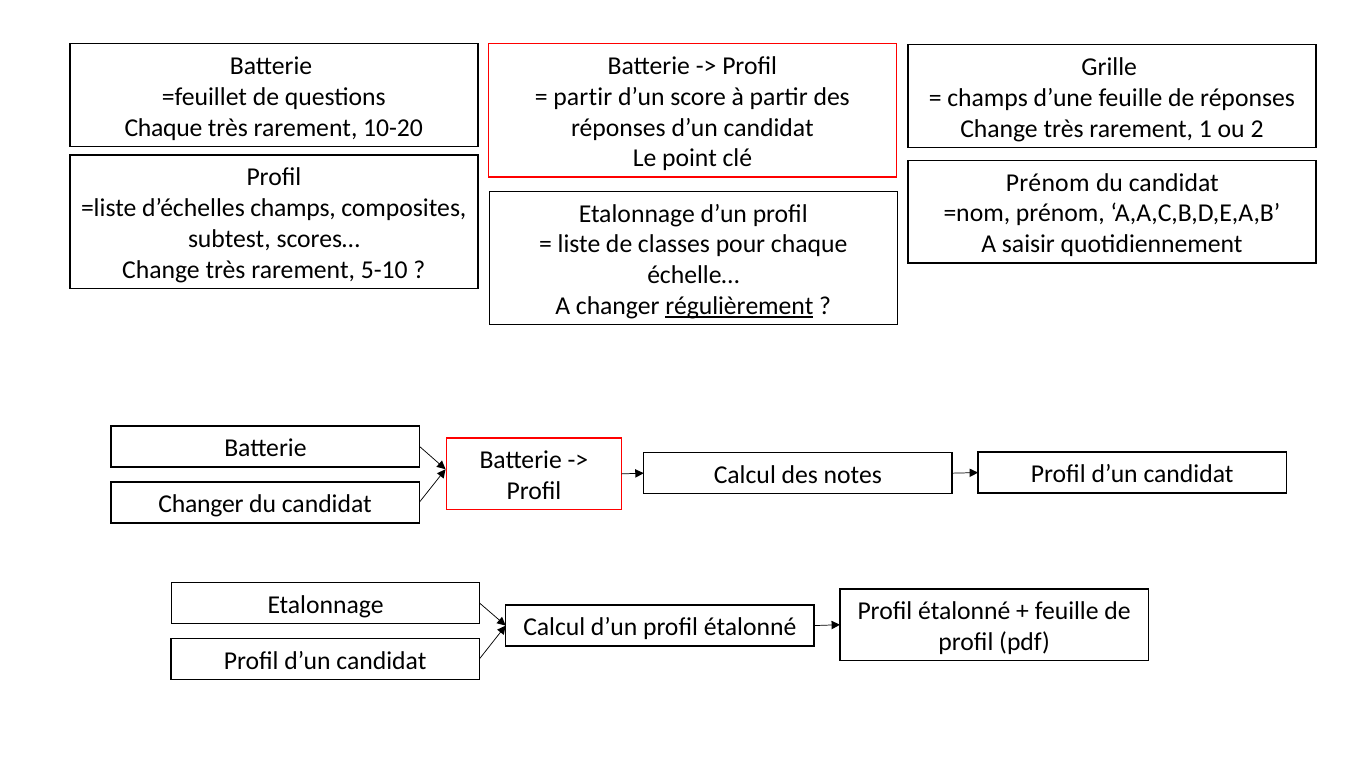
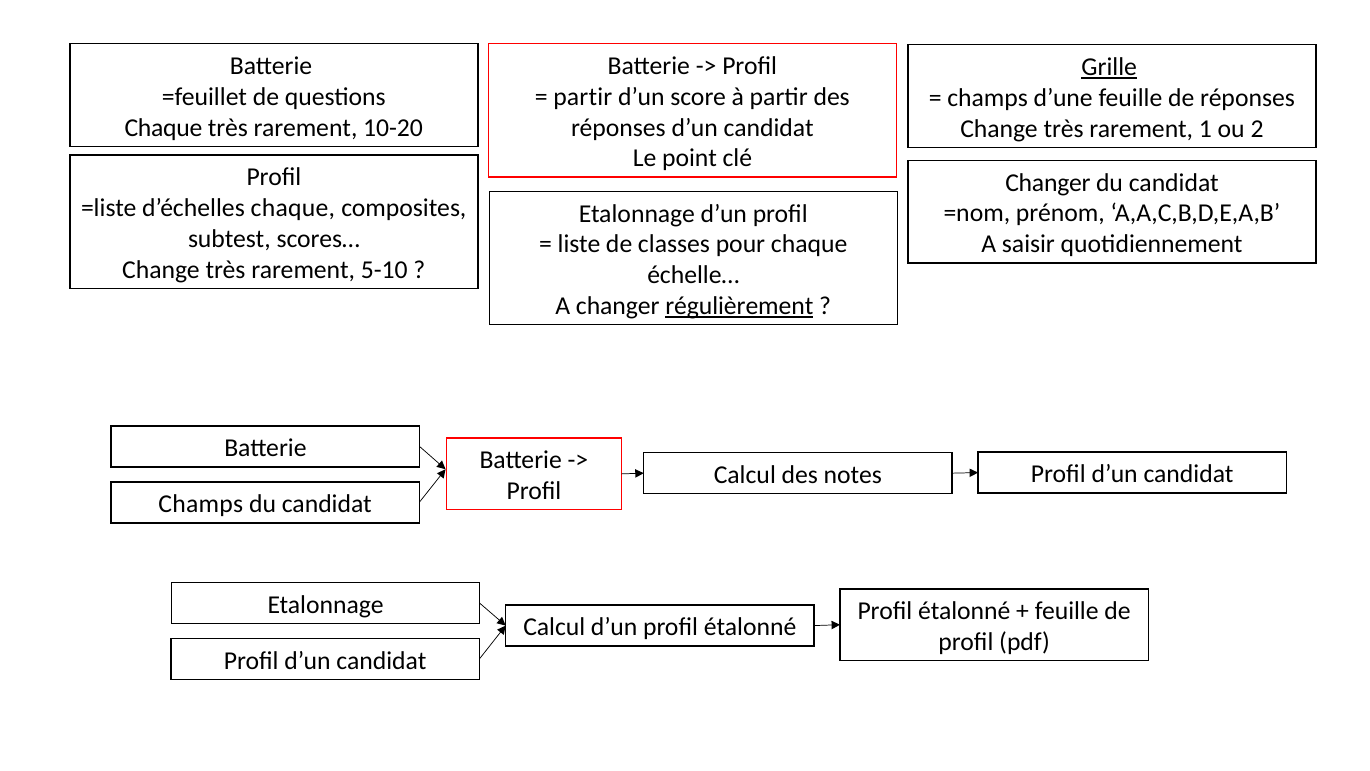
Grille underline: none -> present (1109, 67)
Prénom: Prénom -> Changer (1048, 183)
d’échelles champs: champs -> chaque (293, 208)
Changer: Changer -> Champs (201, 504)
